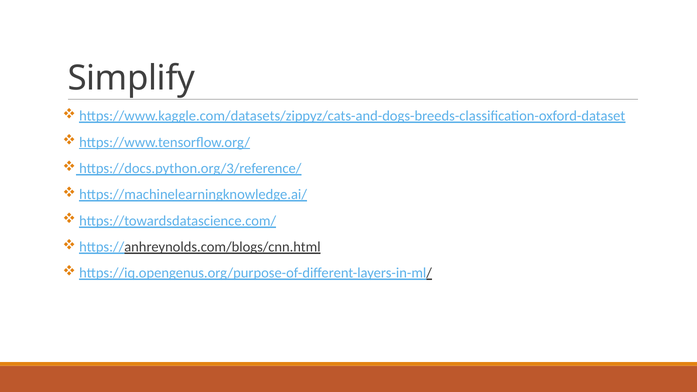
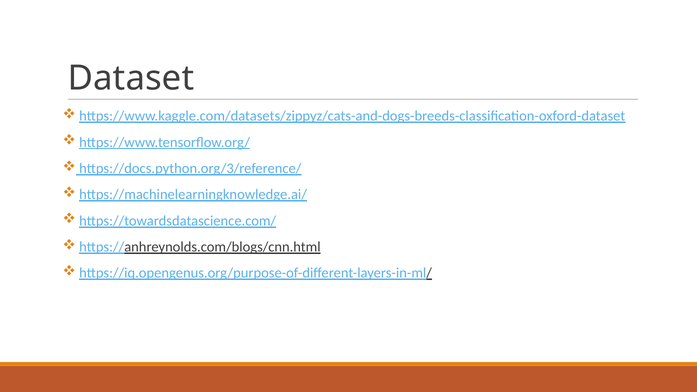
Simplify: Simplify -> Dataset (131, 78)
